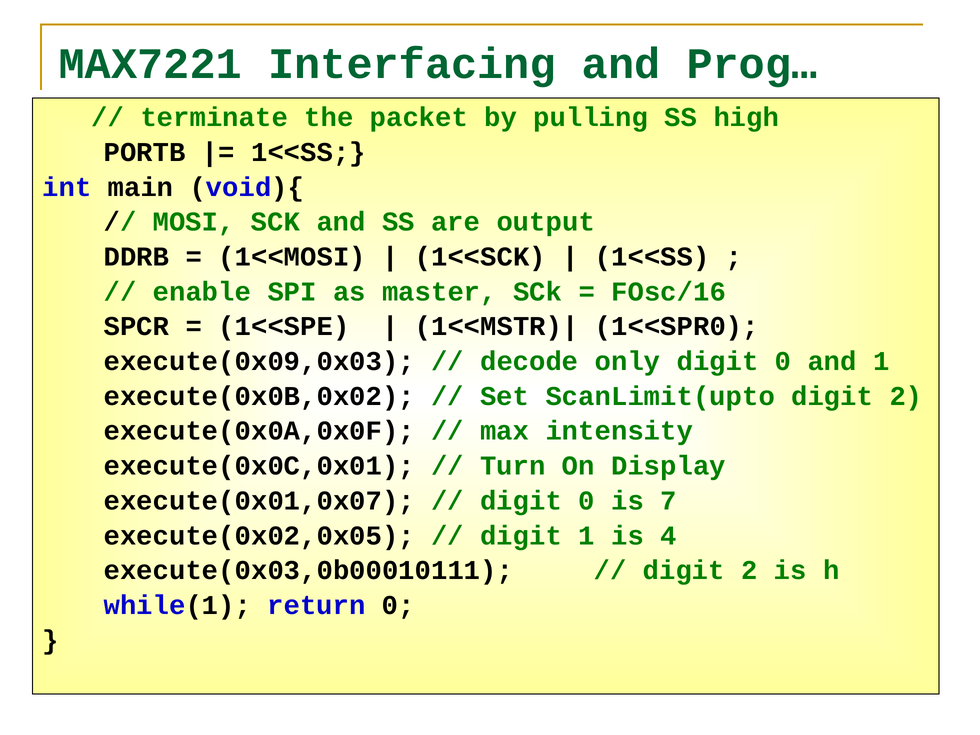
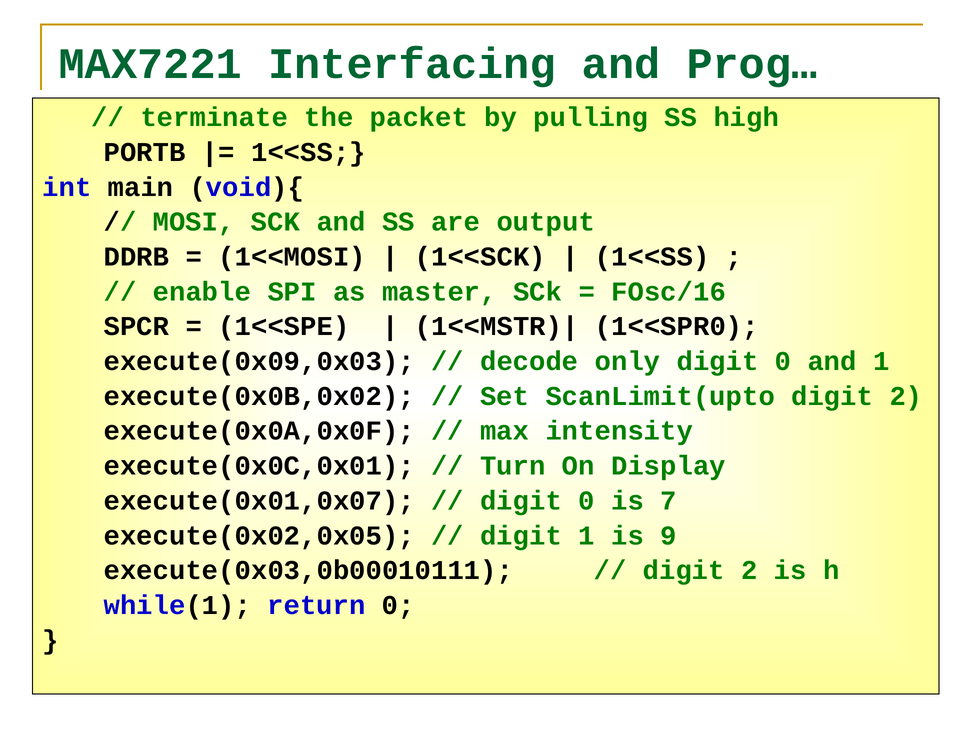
4: 4 -> 9 (669, 536)
